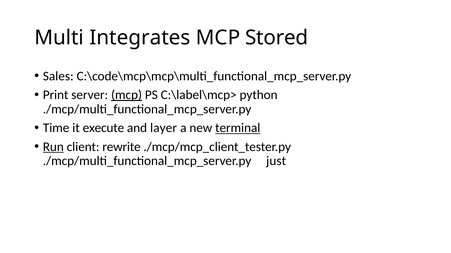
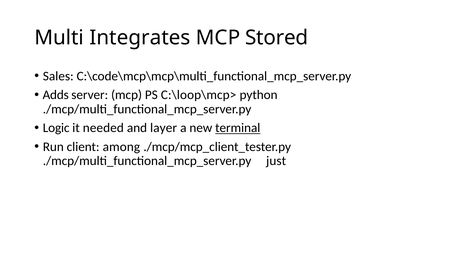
Print: Print -> Adds (56, 95)
mcp underline: present -> none (127, 95)
C:\label\mcp>: C:\label\mcp> -> C:\loop\mcp> (199, 95)
Time: Time -> Logic (56, 128)
execute: execute -> needed (103, 128)
Run underline: present -> none (53, 147)
rewrite: rewrite -> among (121, 147)
